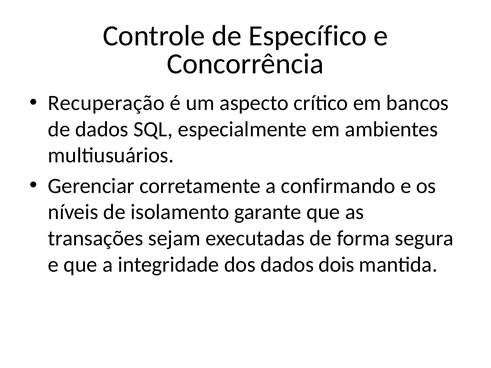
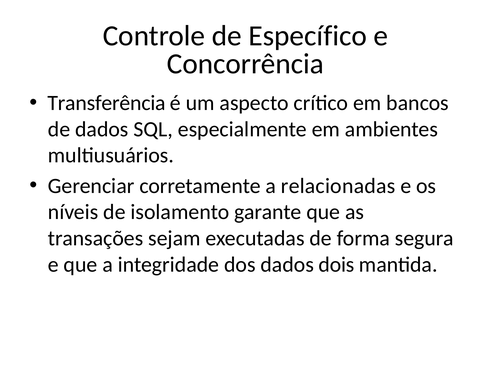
Recuperação: Recuperação -> Transferência (107, 103)
confirmando: confirmando -> relacionadas (338, 186)
